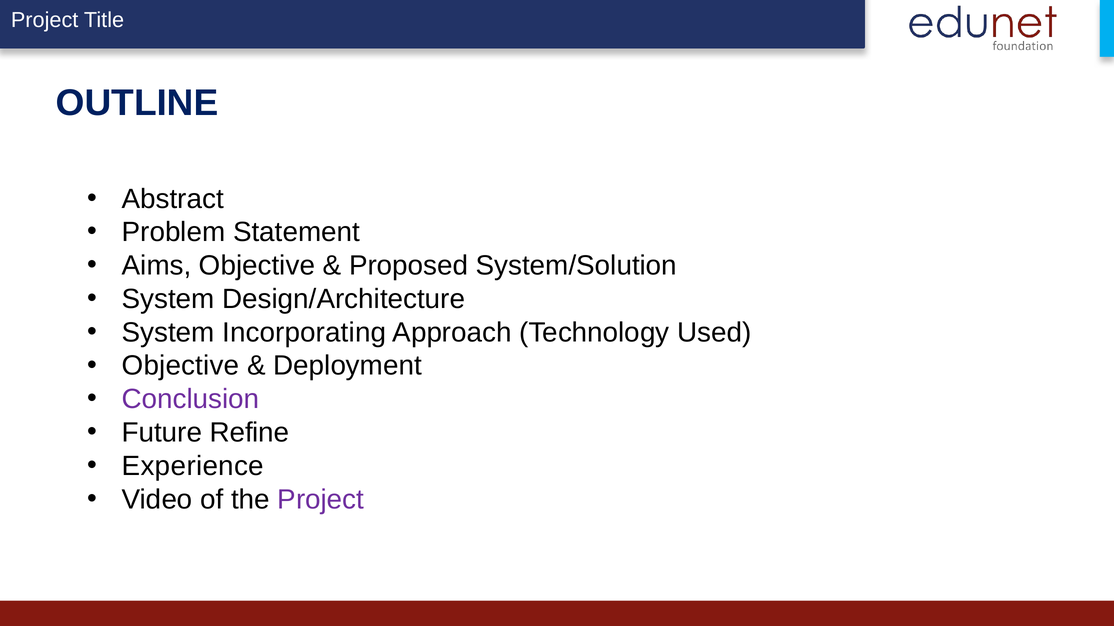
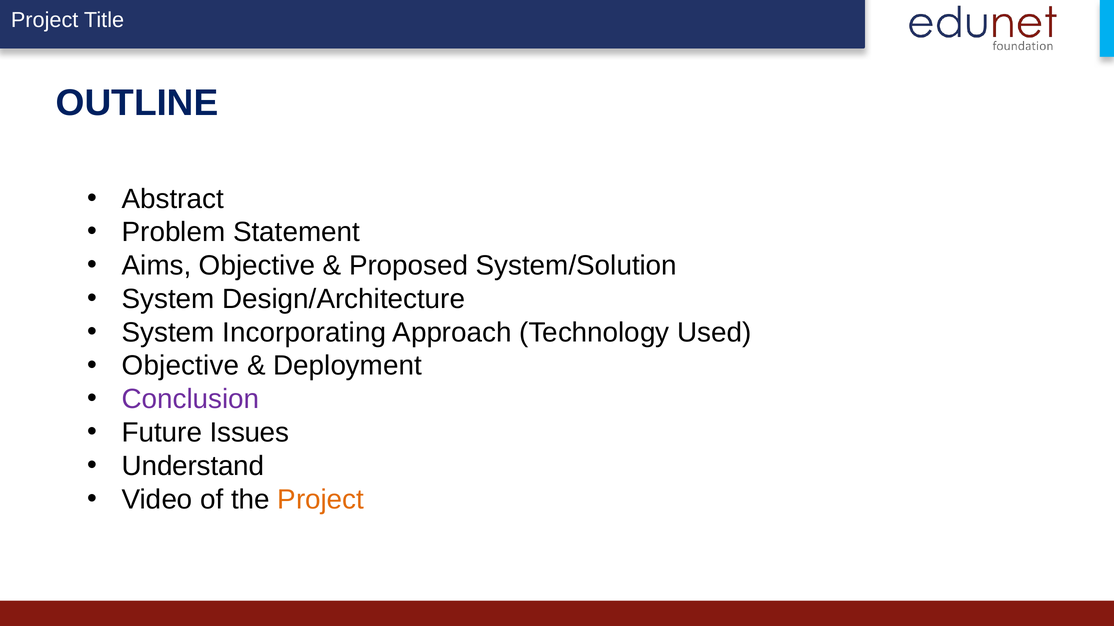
Refine: Refine -> Issues (250, 433)
Experience: Experience -> Understand (193, 466)
Project colour: purple -> orange (321, 500)
